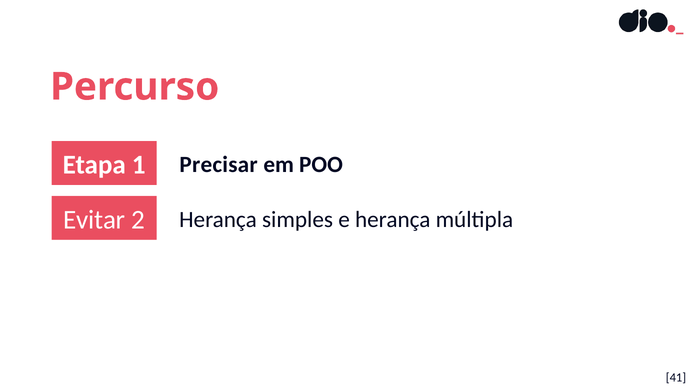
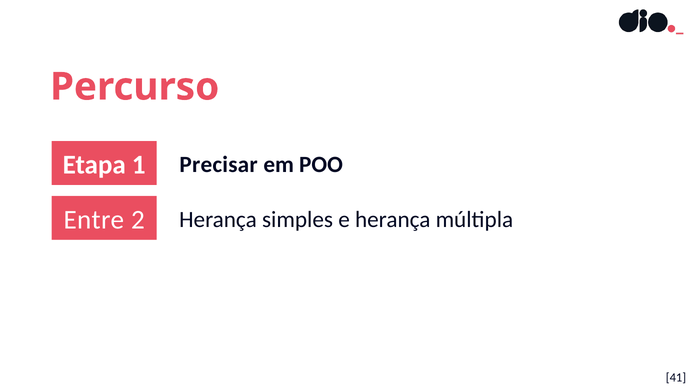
Evitar: Evitar -> Entre (94, 220)
